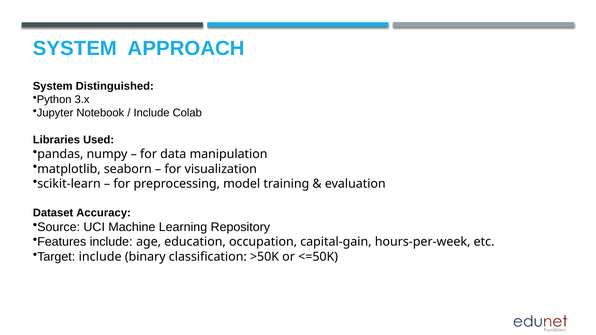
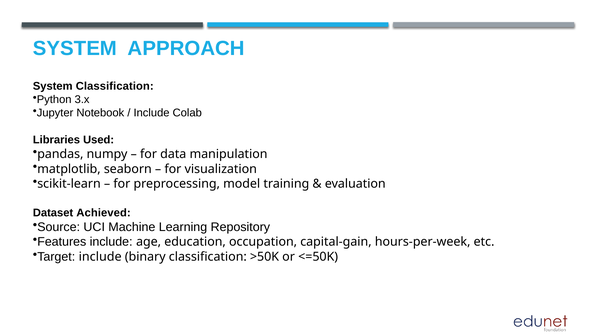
System Distinguished: Distinguished -> Classification (115, 86)
Accuracy: Accuracy -> Achieved (104, 213)
